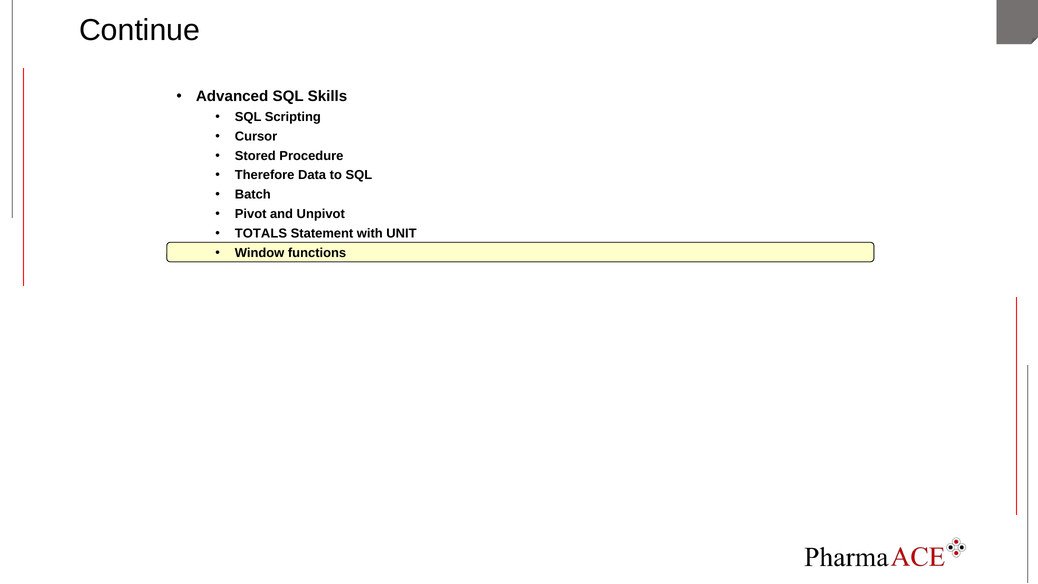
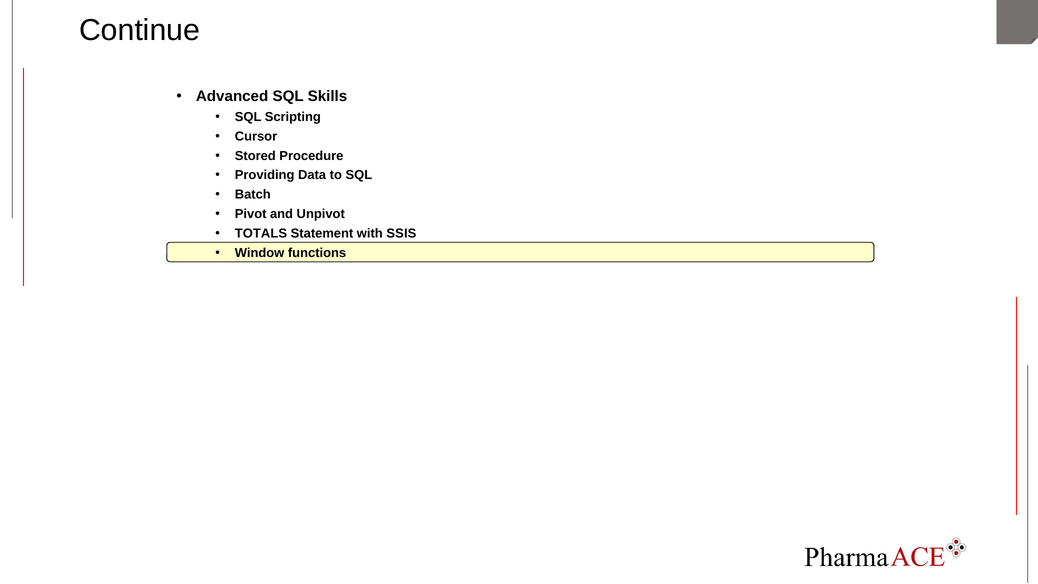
Therefore: Therefore -> Providing (265, 175)
UNIT: UNIT -> SSIS (401, 233)
